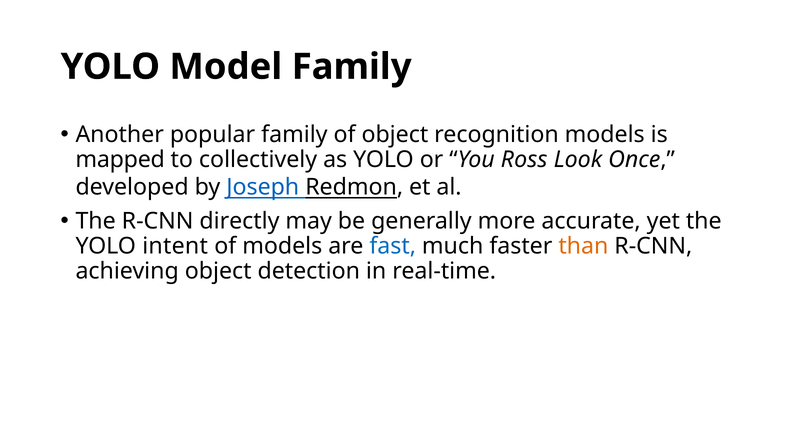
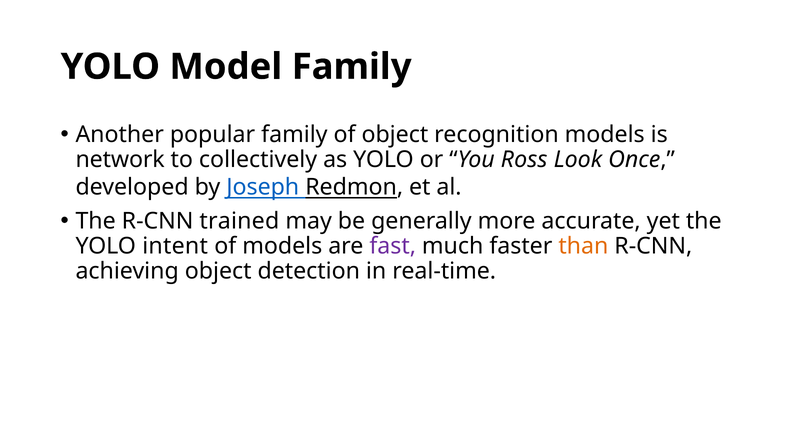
mapped: mapped -> network (120, 159)
directly: directly -> trained (239, 221)
fast colour: blue -> purple (393, 246)
